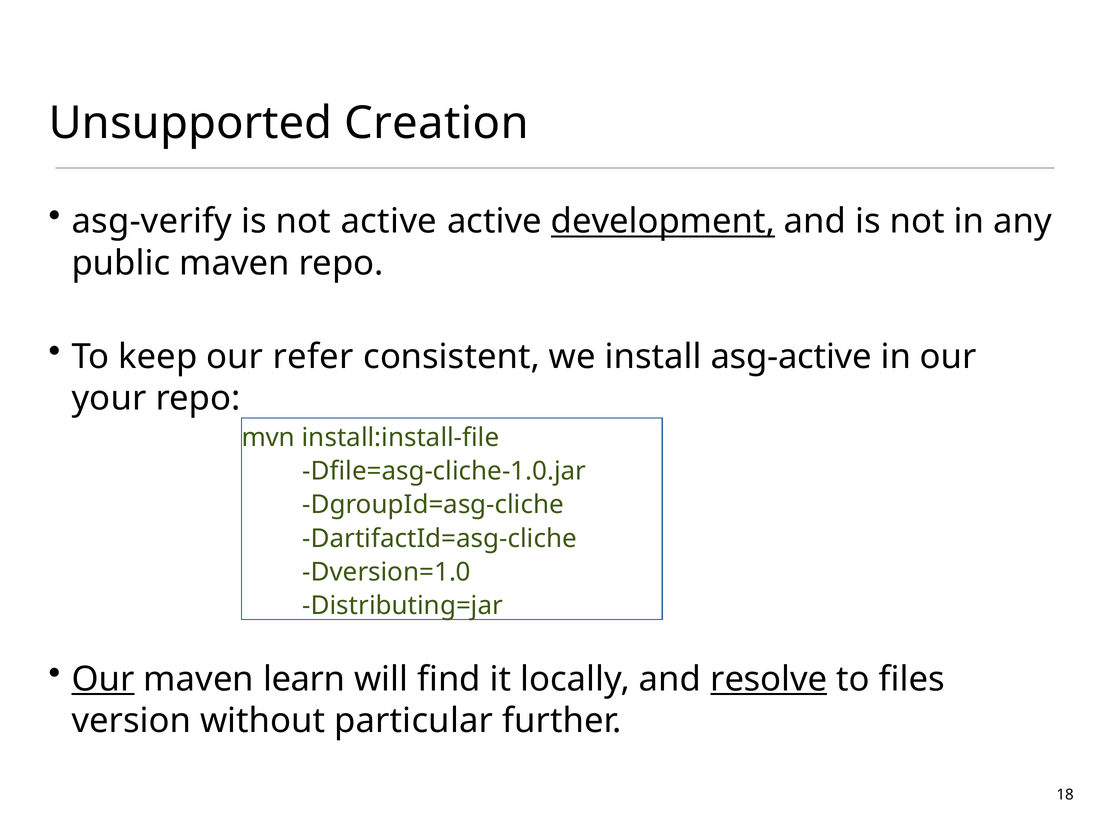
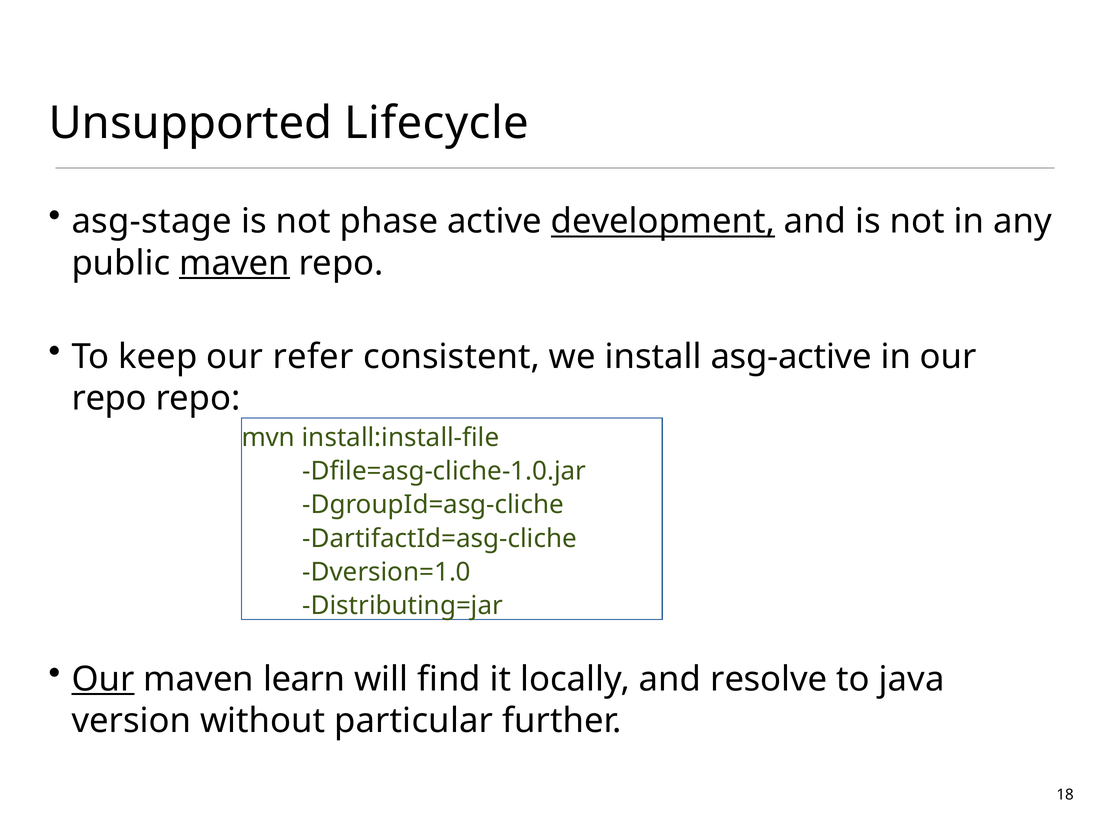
Creation: Creation -> Lifecycle (437, 123)
asg-verify: asg-verify -> asg-stage (152, 222)
not active: active -> phase (389, 222)
maven underline: none -> present (235, 263)
your: your -> repo (109, 399)
resolve underline: present -> none (769, 680)
files: files -> java (912, 680)
